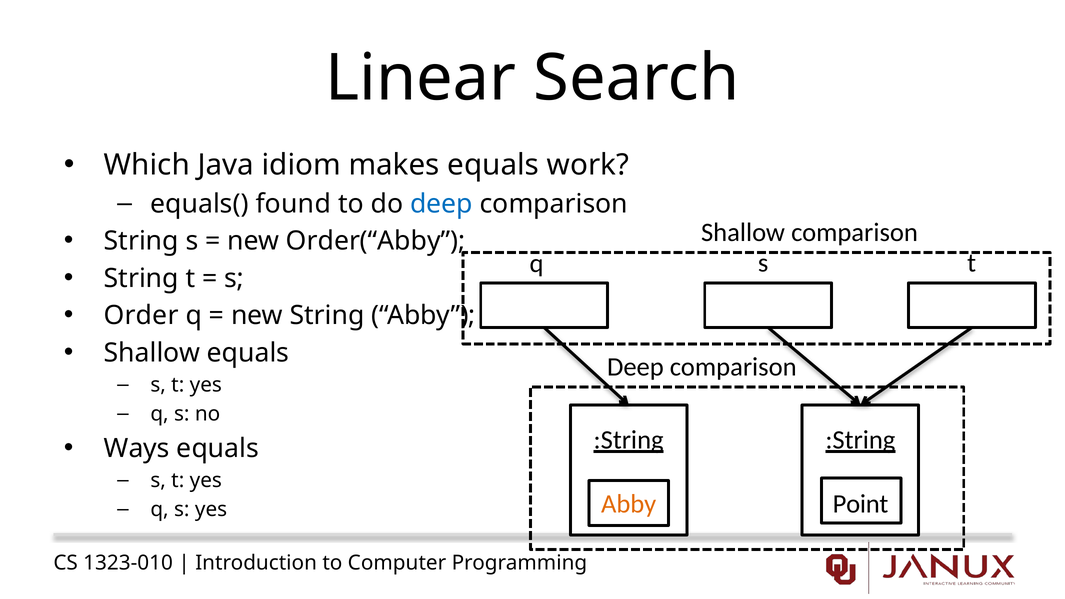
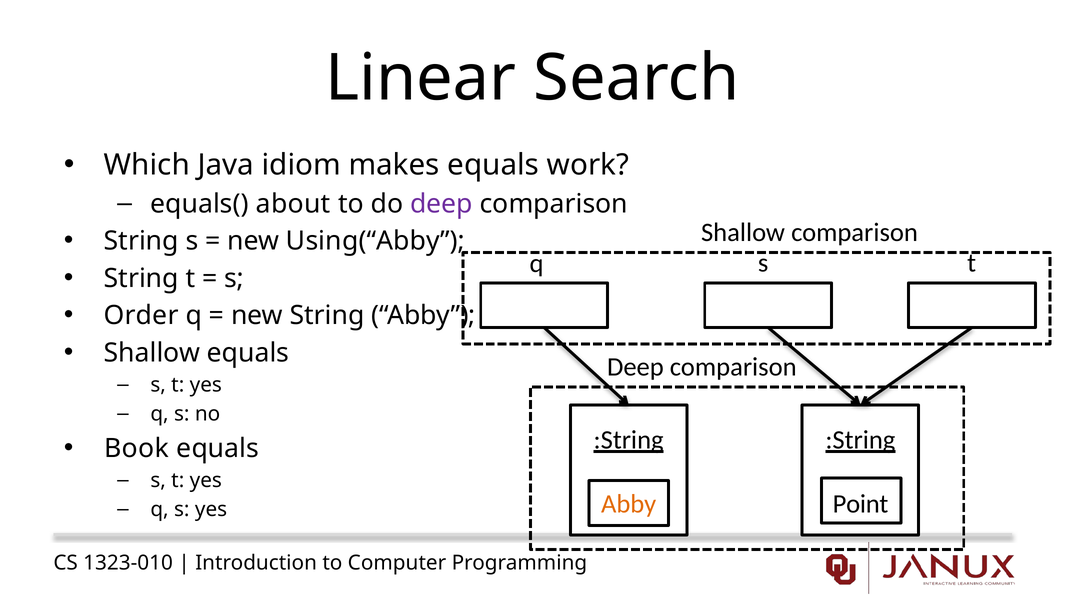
found: found -> about (293, 204)
deep colour: blue -> purple (441, 204)
Order(“Abby: Order(“Abby -> Using(“Abby (376, 241)
Ways: Ways -> Book (137, 448)
